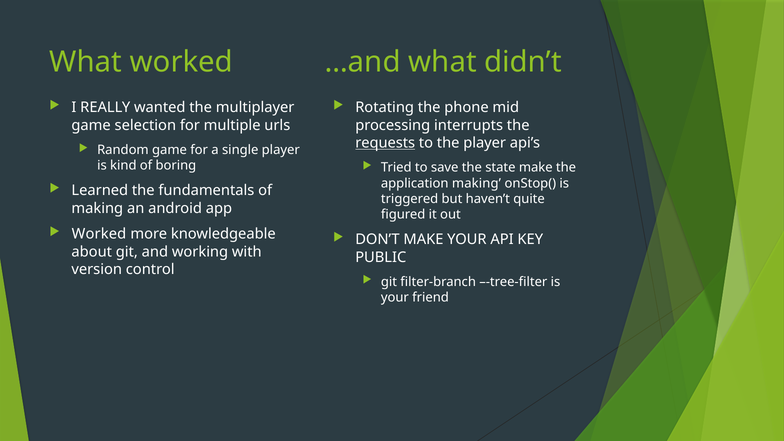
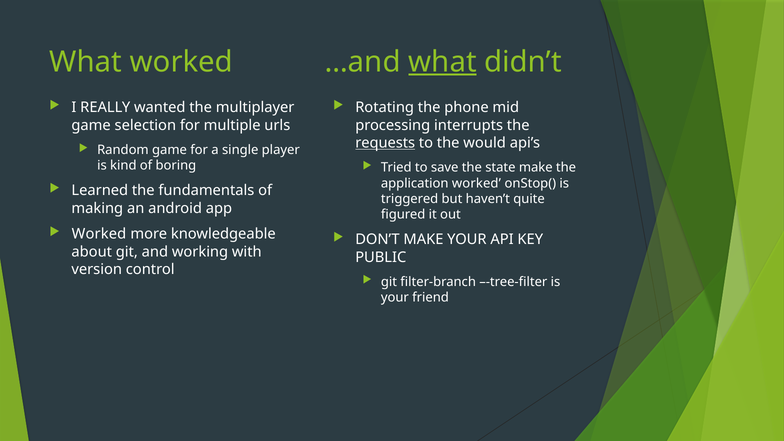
what underline: none -> present (442, 62)
the player: player -> would (485, 143)
application making: making -> worked (476, 183)
